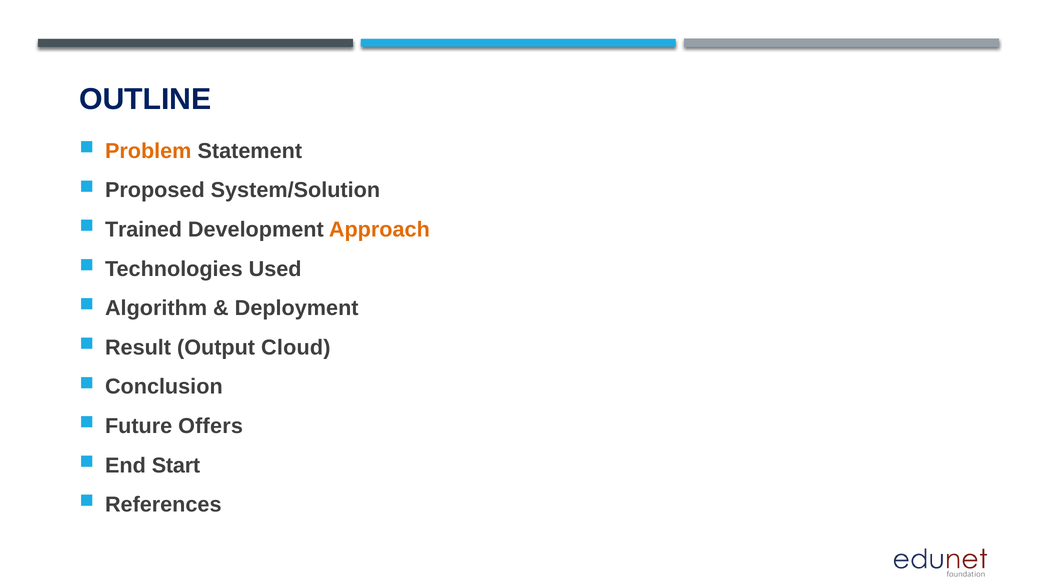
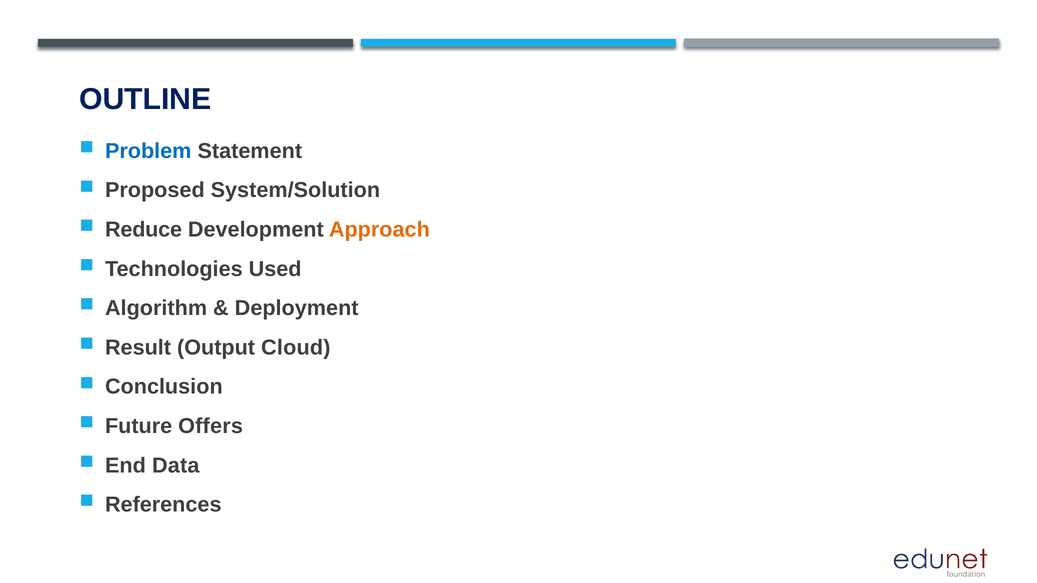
Problem colour: orange -> blue (148, 151)
Trained: Trained -> Reduce (144, 230)
Start: Start -> Data (176, 466)
